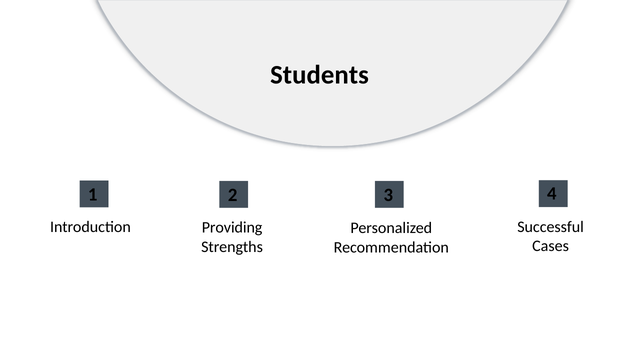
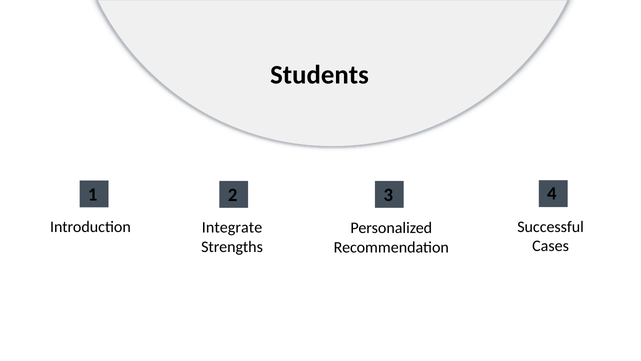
Providing: Providing -> Integrate (232, 227)
